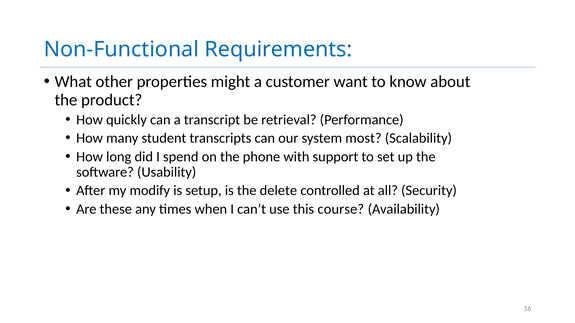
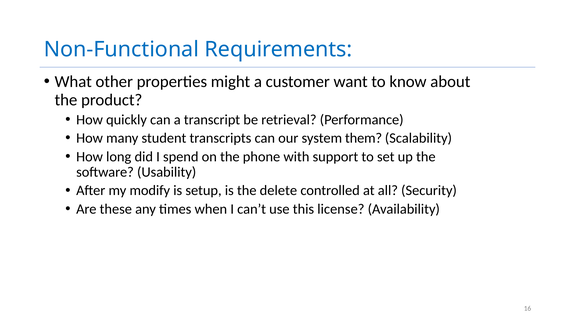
most: most -> them (364, 138)
course: course -> license (341, 209)
